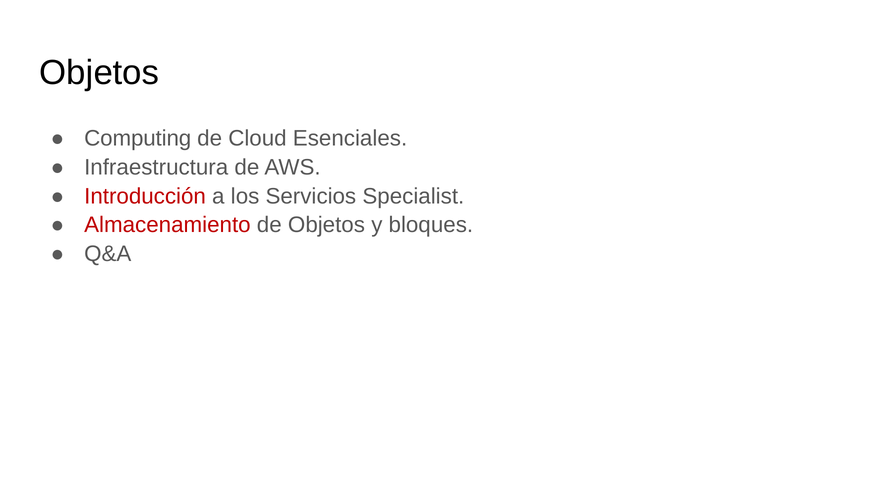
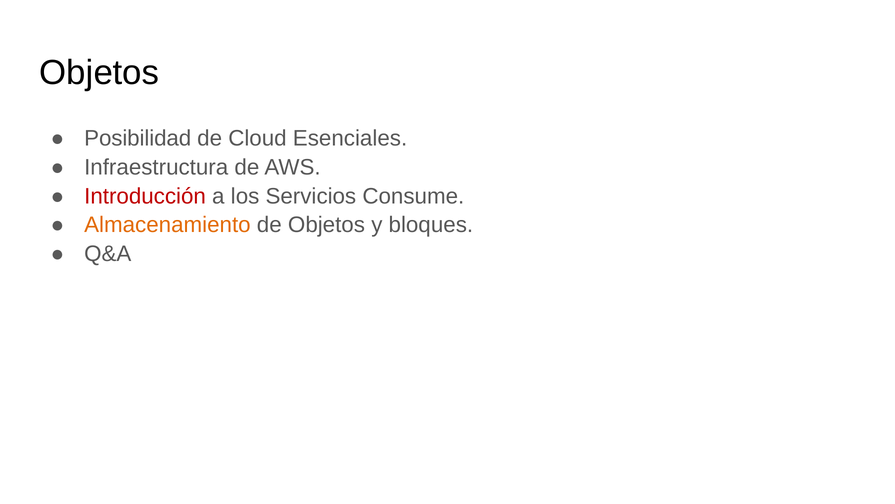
Computing: Computing -> Posibilidad (138, 138)
Specialist: Specialist -> Consume (413, 196)
Almacenamiento colour: red -> orange (167, 225)
